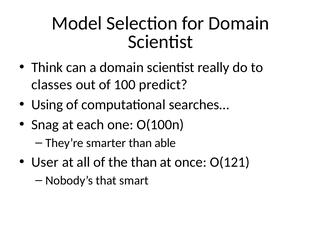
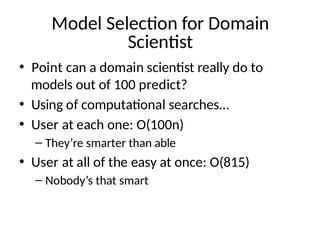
Think: Think -> Point (47, 67)
classes: classes -> models (52, 84)
Snag: Snag -> User (45, 124)
the than: than -> easy (144, 162)
O(121: O(121 -> O(815 (230, 162)
